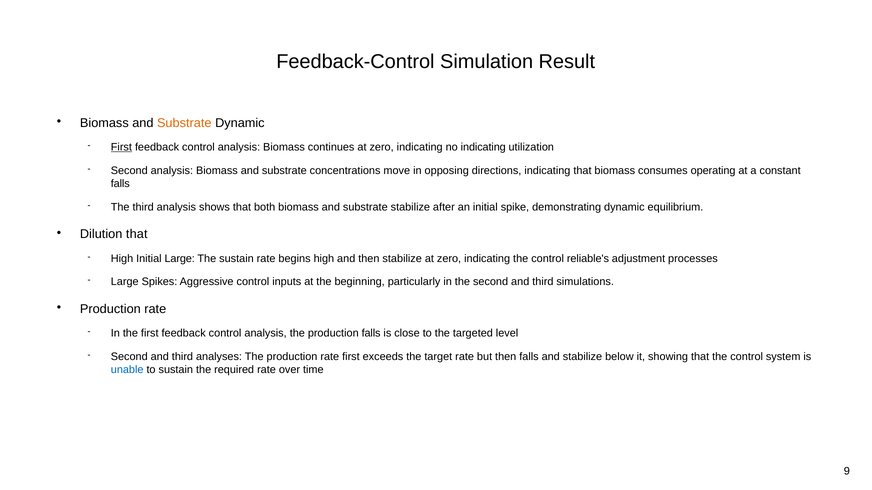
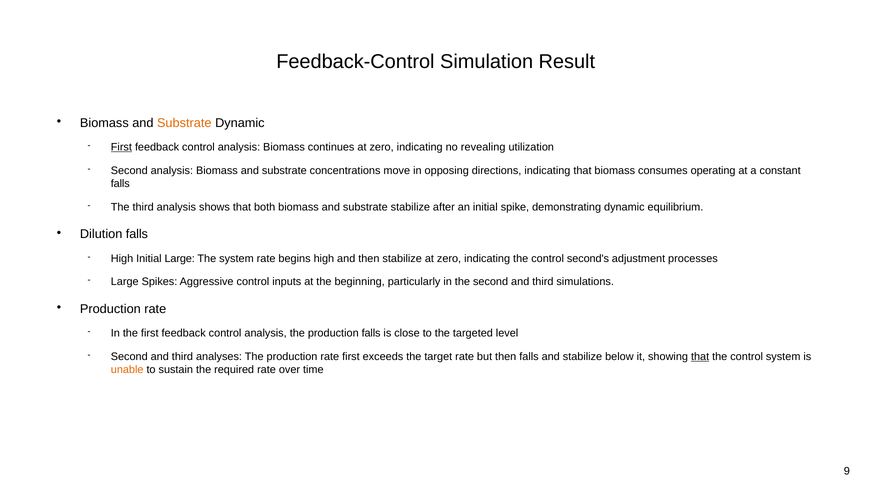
no indicating: indicating -> revealing (483, 147)
Dilution that: that -> falls (137, 234)
The sustain: sustain -> system (236, 259)
reliable's: reliable's -> second's (588, 259)
that underline: none -> present (700, 357)
unable colour: blue -> orange (127, 370)
